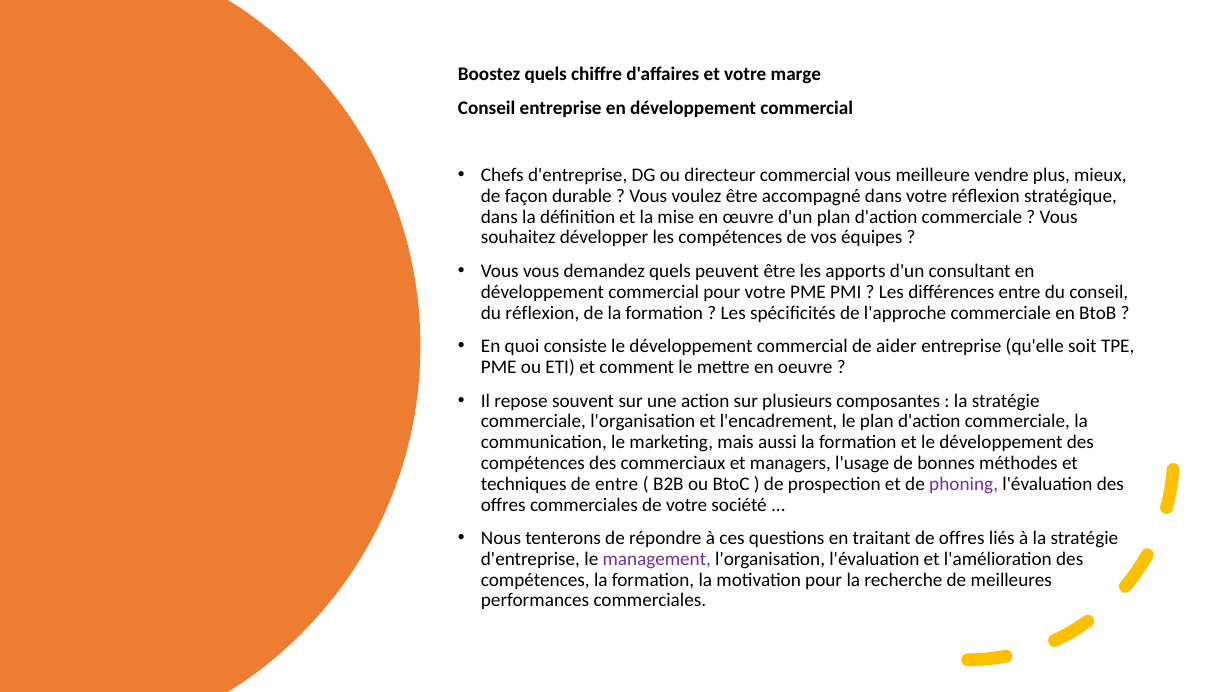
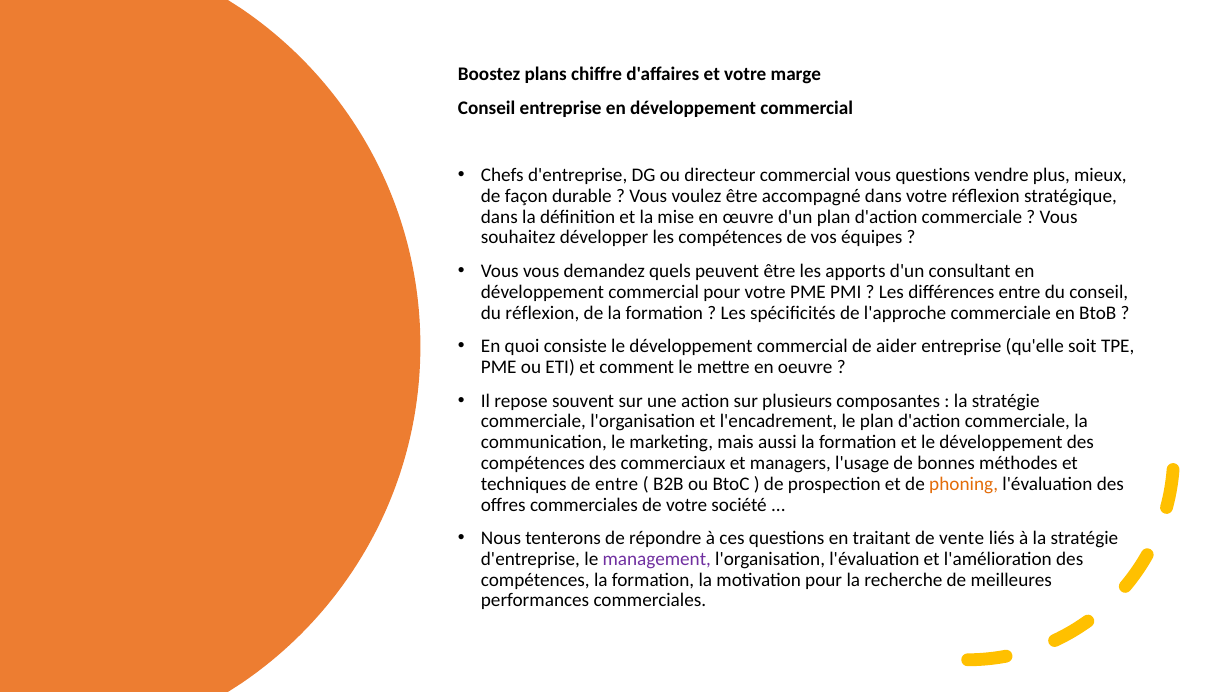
Boostez quels: quels -> plans (546, 75)
vous meilleure: meilleure -> questions (933, 175)
phoning colour: purple -> orange (964, 484)
de offres: offres -> vente (962, 538)
